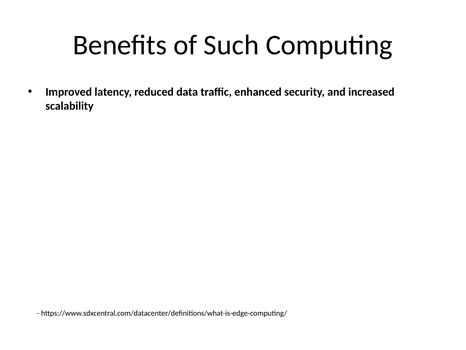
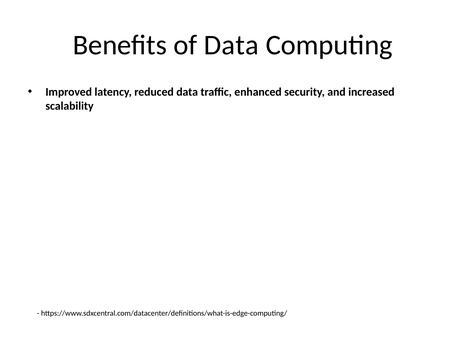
of Such: Such -> Data (231, 45)
